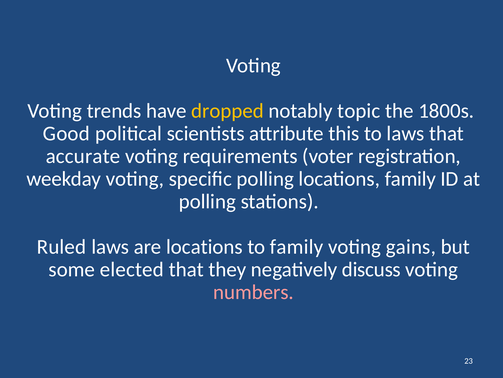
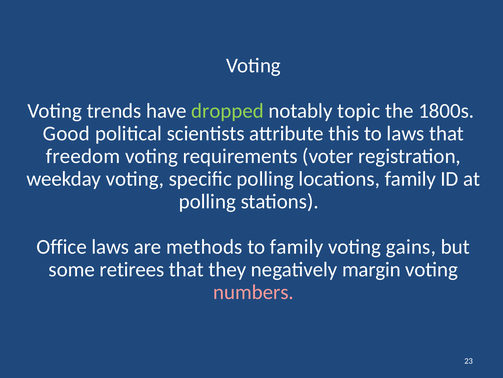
dropped colour: yellow -> light green (228, 111)
accurate: accurate -> freedom (83, 156)
Ruled: Ruled -> Office (62, 246)
are locations: locations -> methods (204, 246)
elected: elected -> retirees (132, 269)
discuss: discuss -> margin (371, 269)
